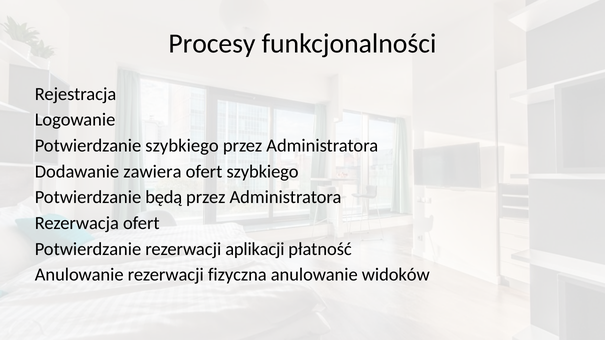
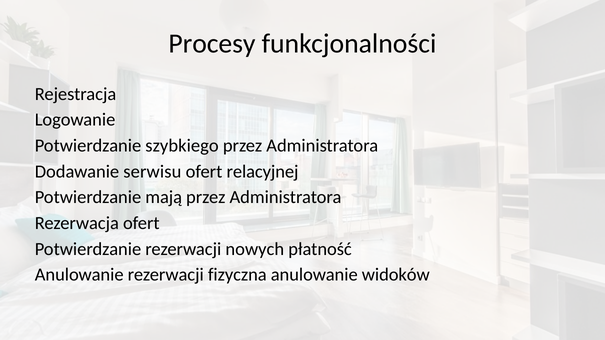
zawiera: zawiera -> serwisu (152, 172)
ofert szybkiego: szybkiego -> relacyjnej (263, 172)
będą: będą -> mają (164, 198)
aplikacji: aplikacji -> nowych (255, 249)
